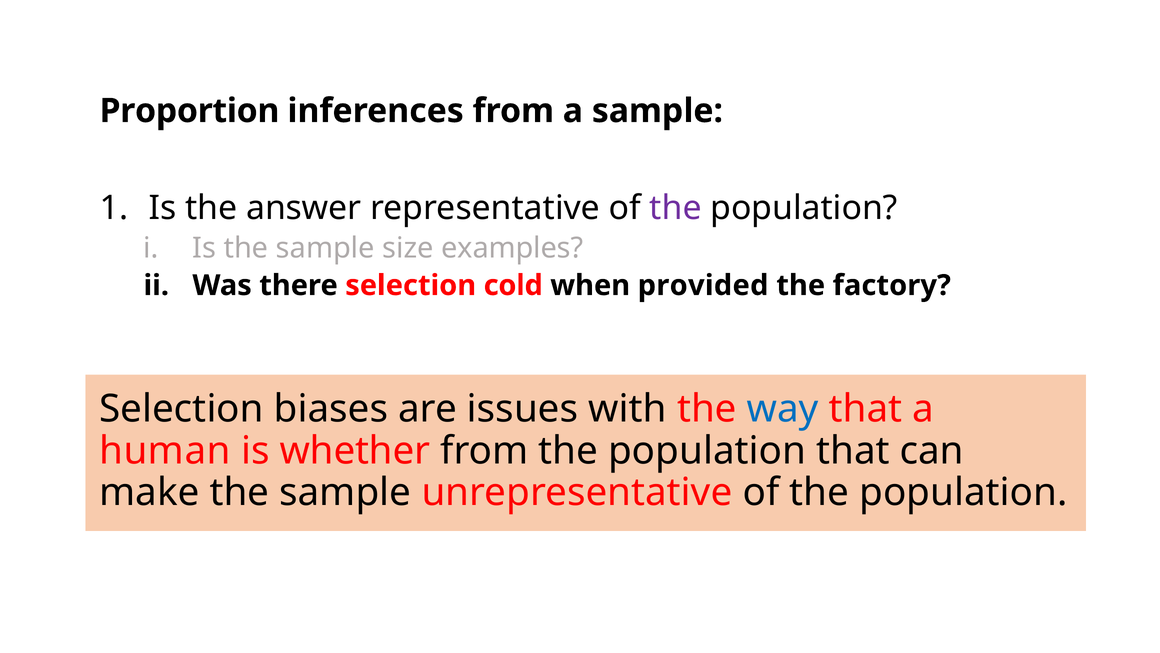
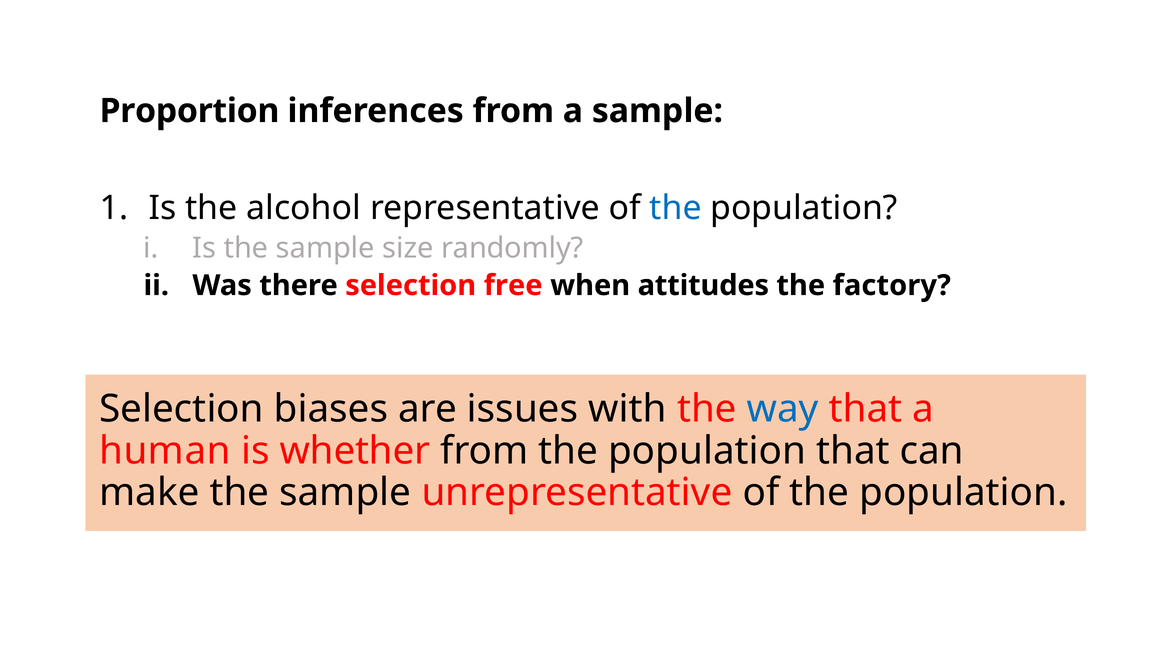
answer: answer -> alcohol (304, 208)
the colour: purple -> blue (676, 208)
examples: examples -> randomly (512, 248)
cold: cold -> free (513, 285)
provided: provided -> attitudes (703, 285)
